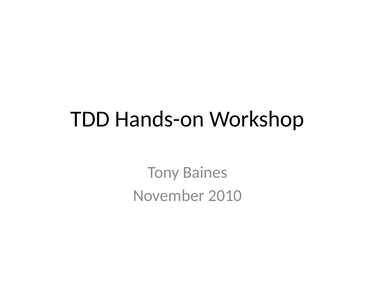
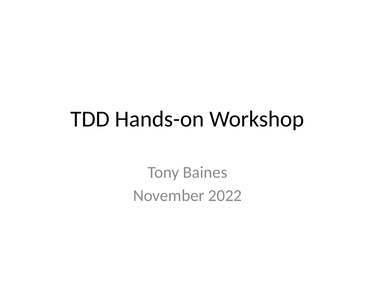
2010: 2010 -> 2022 (225, 196)
